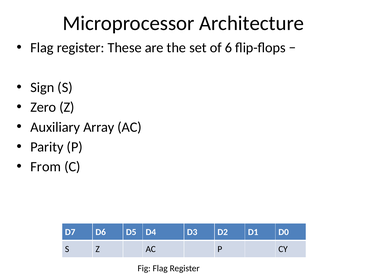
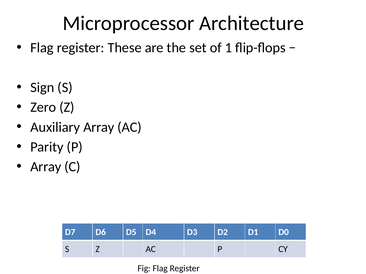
6: 6 -> 1 (228, 48)
From: From -> Array (46, 167)
